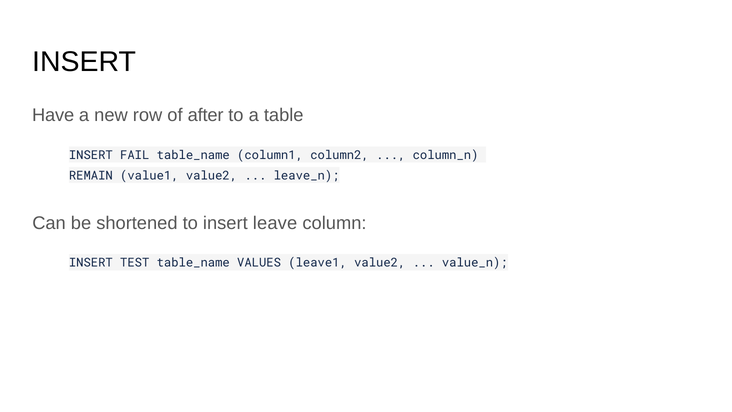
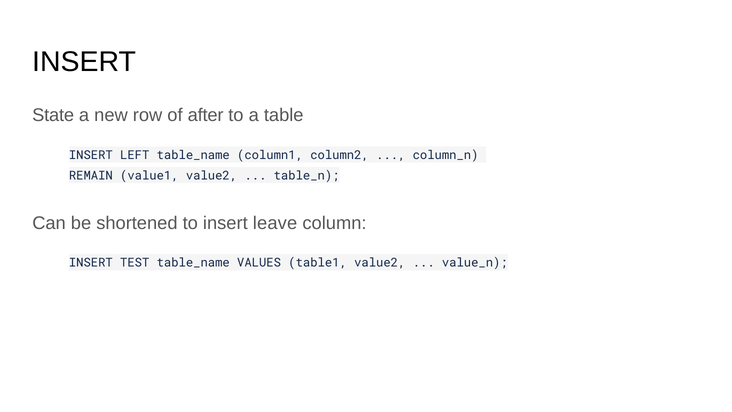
Have: Have -> State (53, 115)
FAIL: FAIL -> LEFT (135, 155)
leave_n: leave_n -> table_n (307, 176)
leave1: leave1 -> table1 (318, 263)
